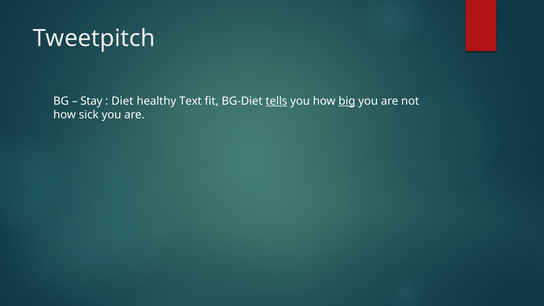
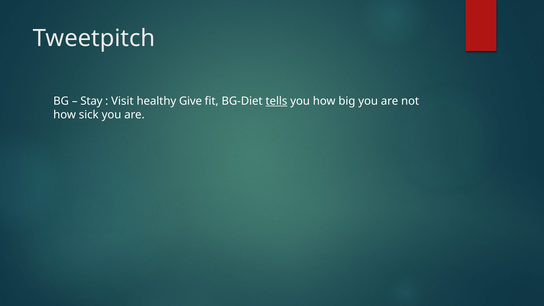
Diet: Diet -> Visit (122, 101)
Text: Text -> Give (191, 101)
big underline: present -> none (347, 101)
